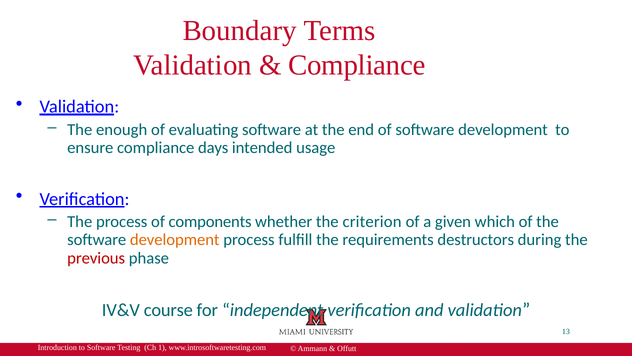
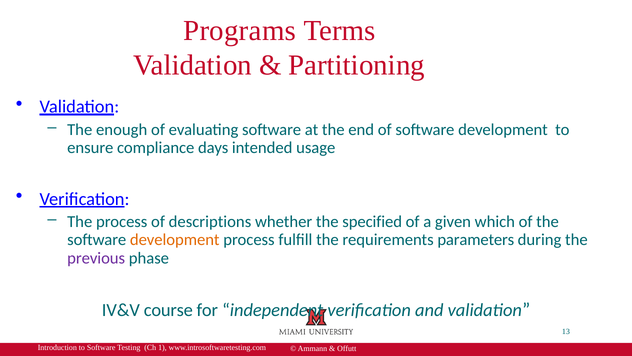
Boundary: Boundary -> Programs (240, 30)
Compliance: Compliance -> Partitioning (357, 65)
components: components -> descriptions (210, 222)
criterion: criterion -> specified (372, 222)
destructors: destructors -> parameters (476, 240)
previous colour: red -> purple (96, 258)
